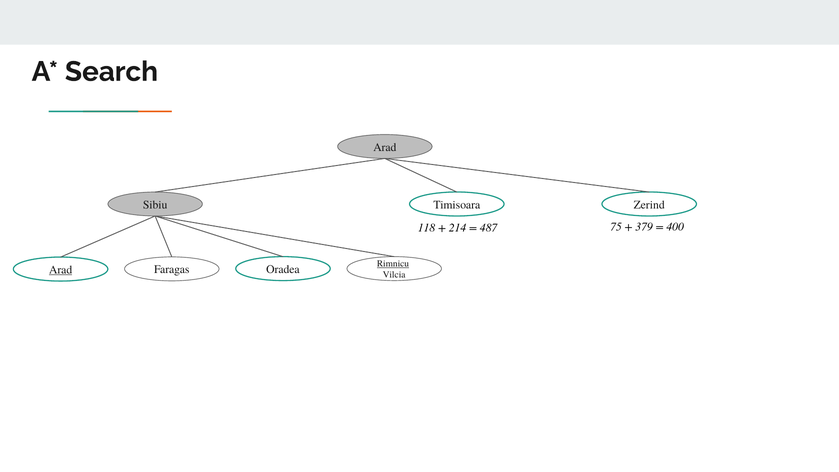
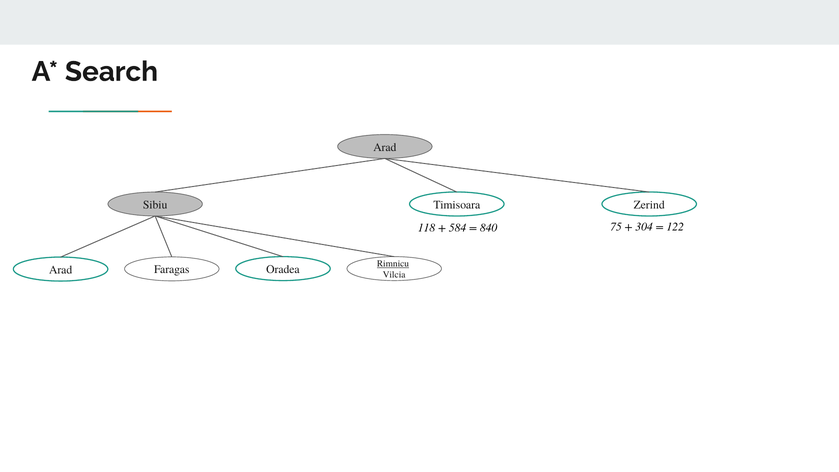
379: 379 -> 304 (644, 227)
400: 400 -> 122 (675, 227)
214: 214 -> 584 (458, 228)
487: 487 -> 840 (489, 228)
Arad underline: present -> none (61, 270)
